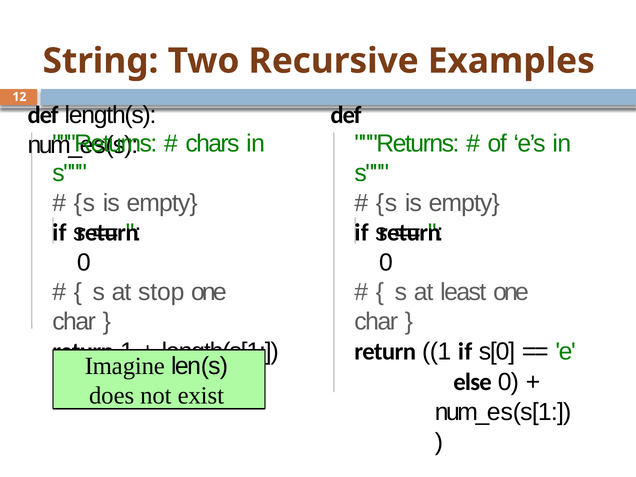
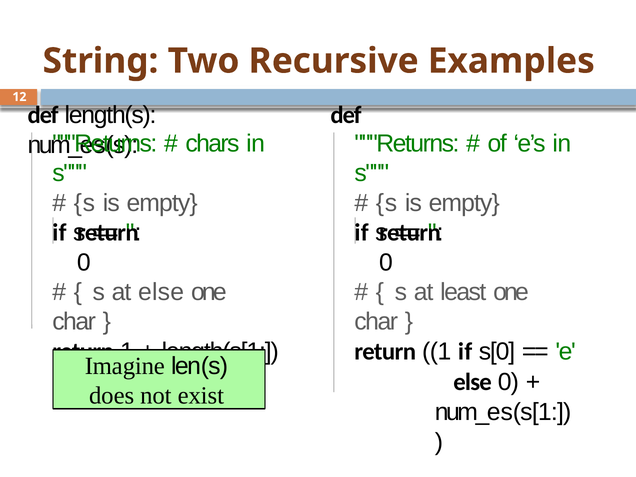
at stop: stop -> else (161, 292)
